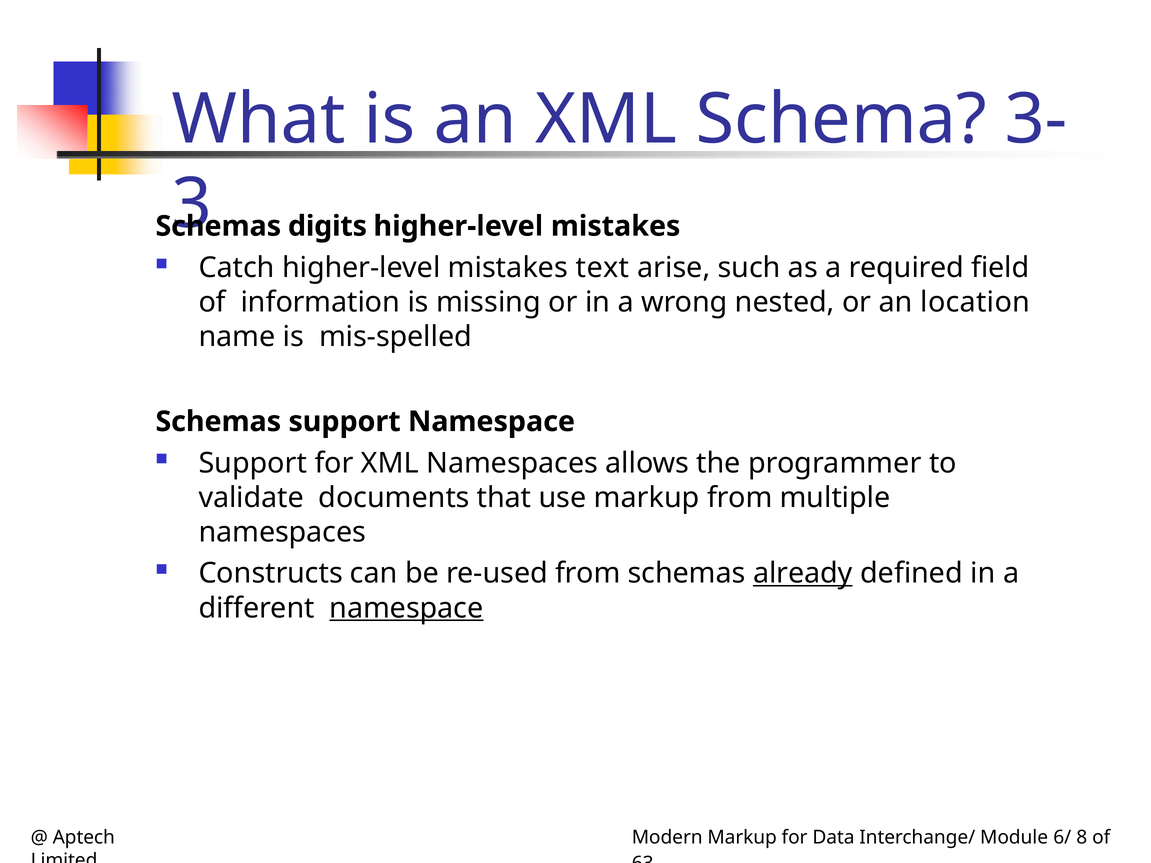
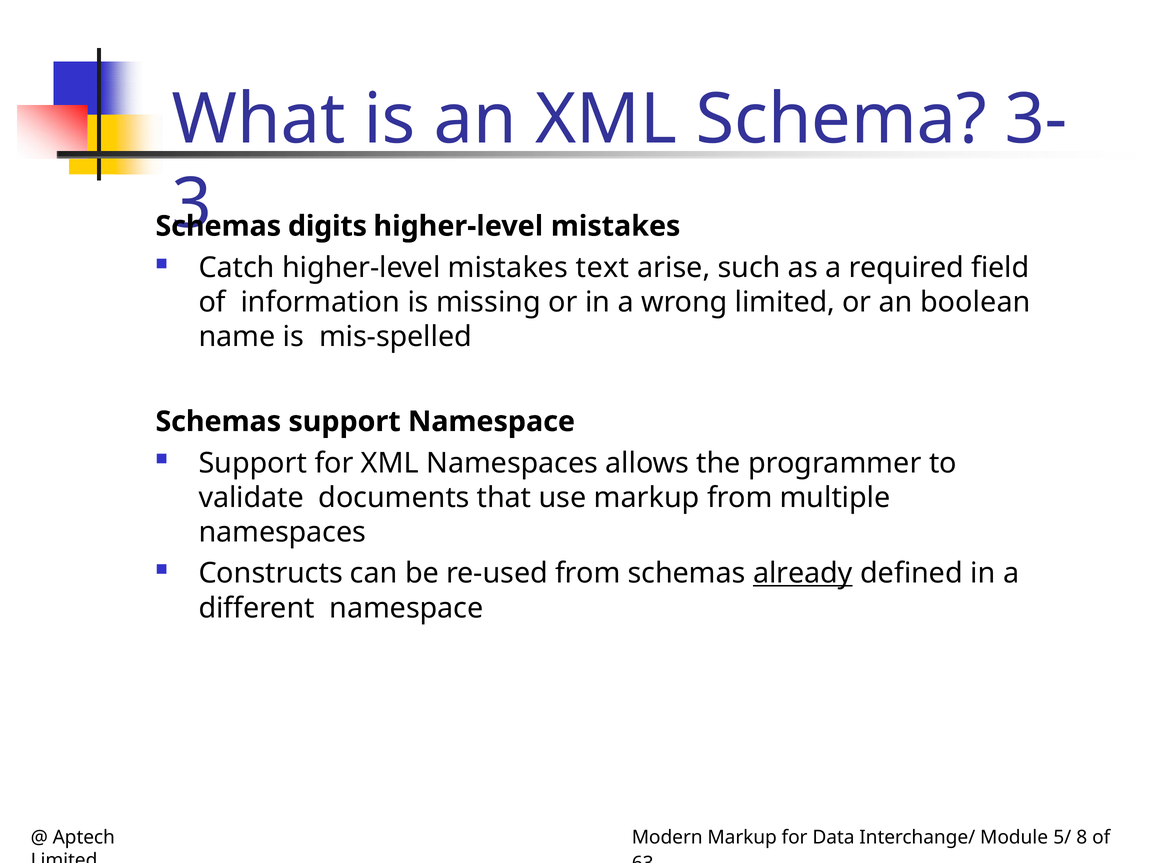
wrong nested: nested -> limited (785, 302)
location: location -> boolean (975, 302)
namespace underline: present -> none (406, 608)
6/: 6/ -> 5/ (1062, 838)
